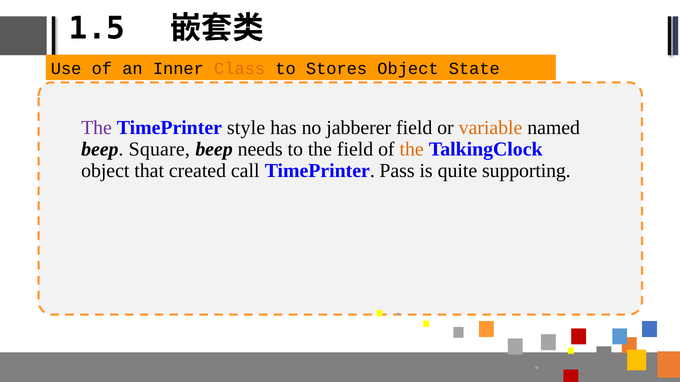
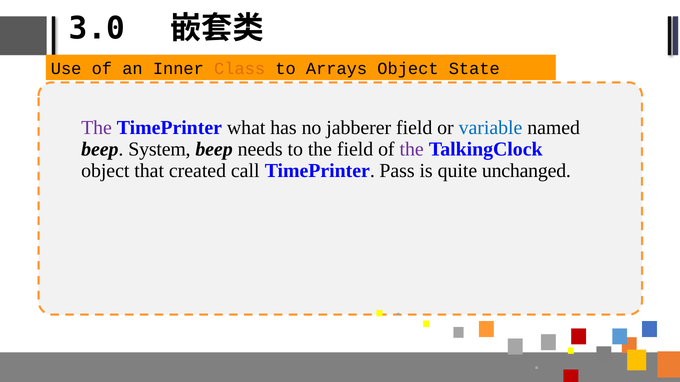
1.5: 1.5 -> 3.0 (97, 29)
Stores: Stores -> Arrays (337, 69)
style: style -> what (246, 128)
variable colour: orange -> blue (490, 128)
Square: Square -> System (159, 150)
the colour: orange -> purple (412, 150)
supporting: supporting -> unchanged (526, 171)
